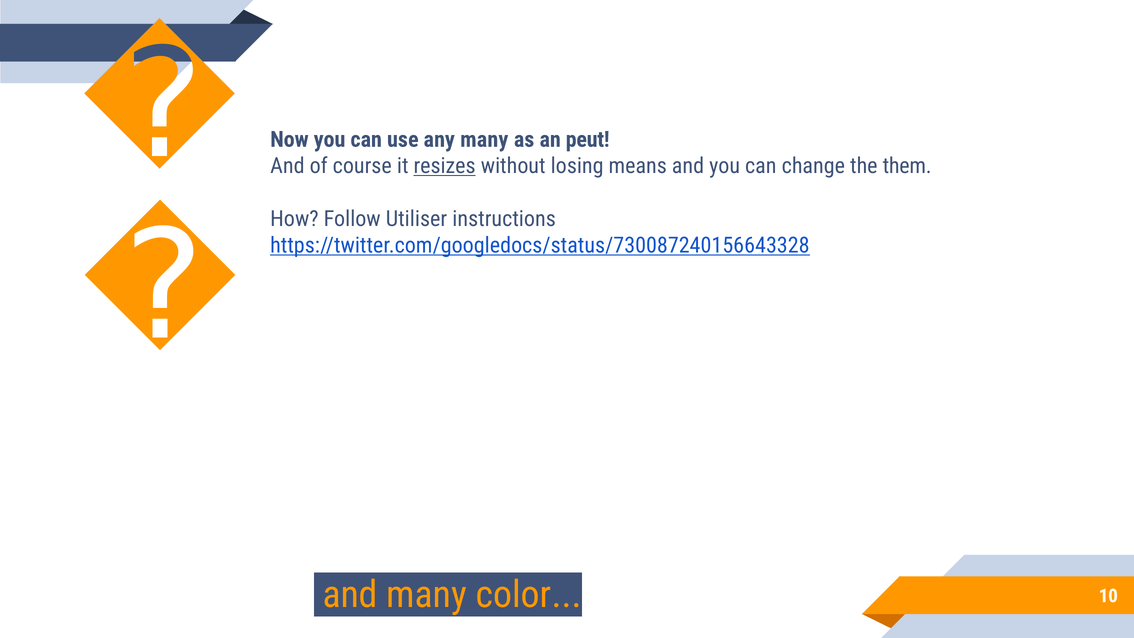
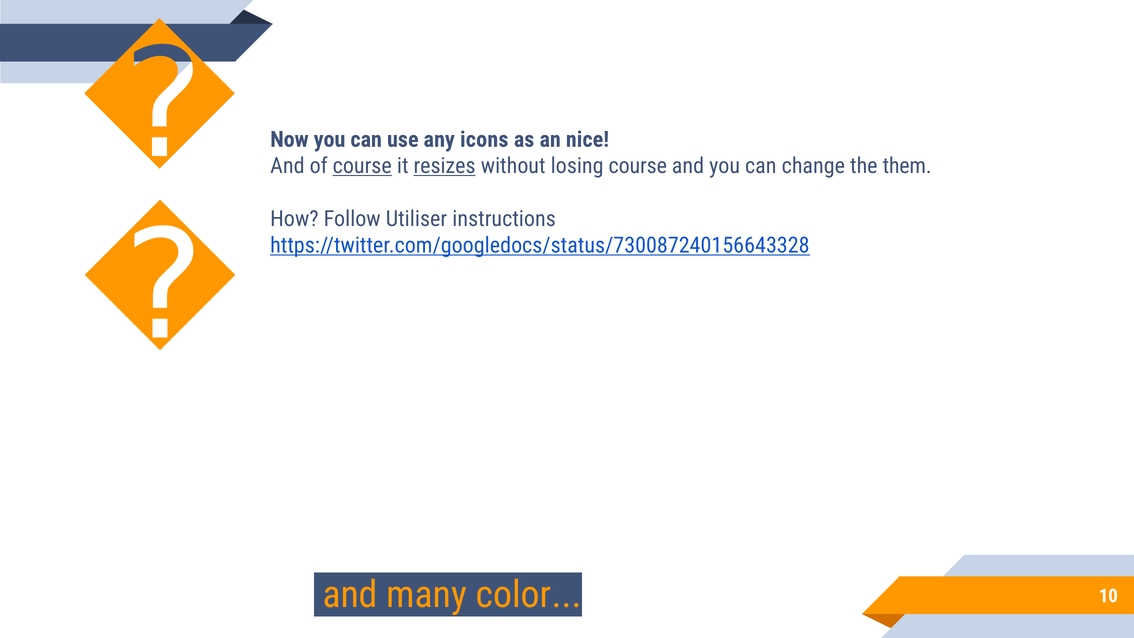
any many: many -> icons (484, 139)
peut: peut -> nice (587, 139)
course underline: none -> present (362, 166)
losing means: means -> course (638, 166)
